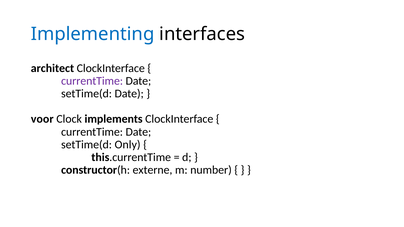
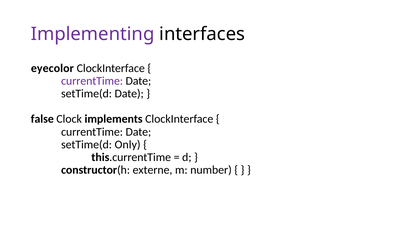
Implementing colour: blue -> purple (93, 34)
architect: architect -> eyecolor (52, 68)
voor: voor -> false (42, 119)
